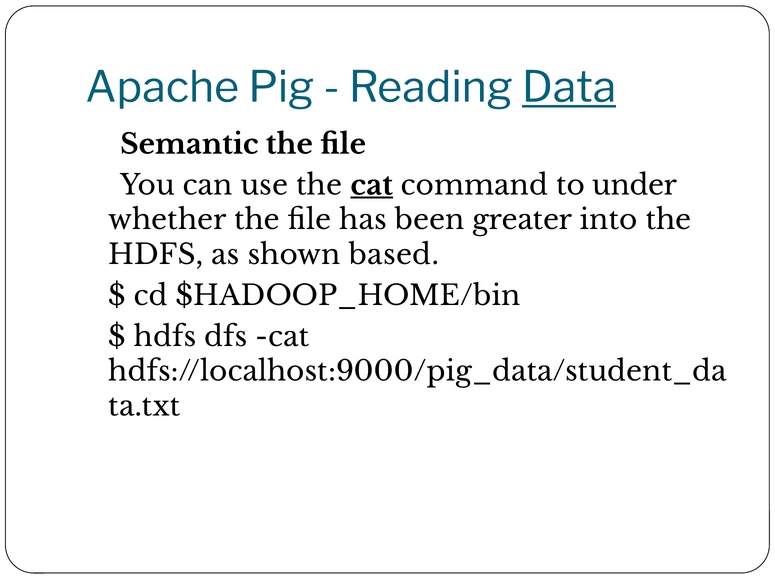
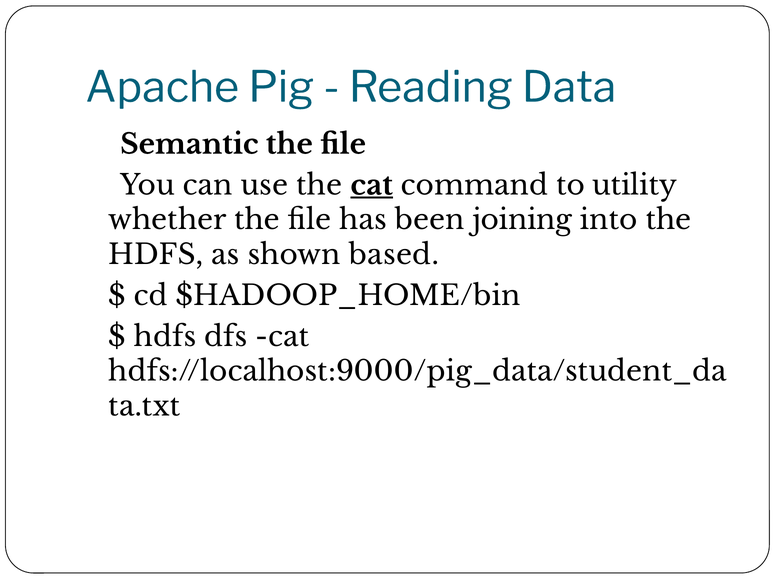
Data underline: present -> none (569, 88)
under: under -> utility (635, 185)
greater: greater -> joining (522, 220)
